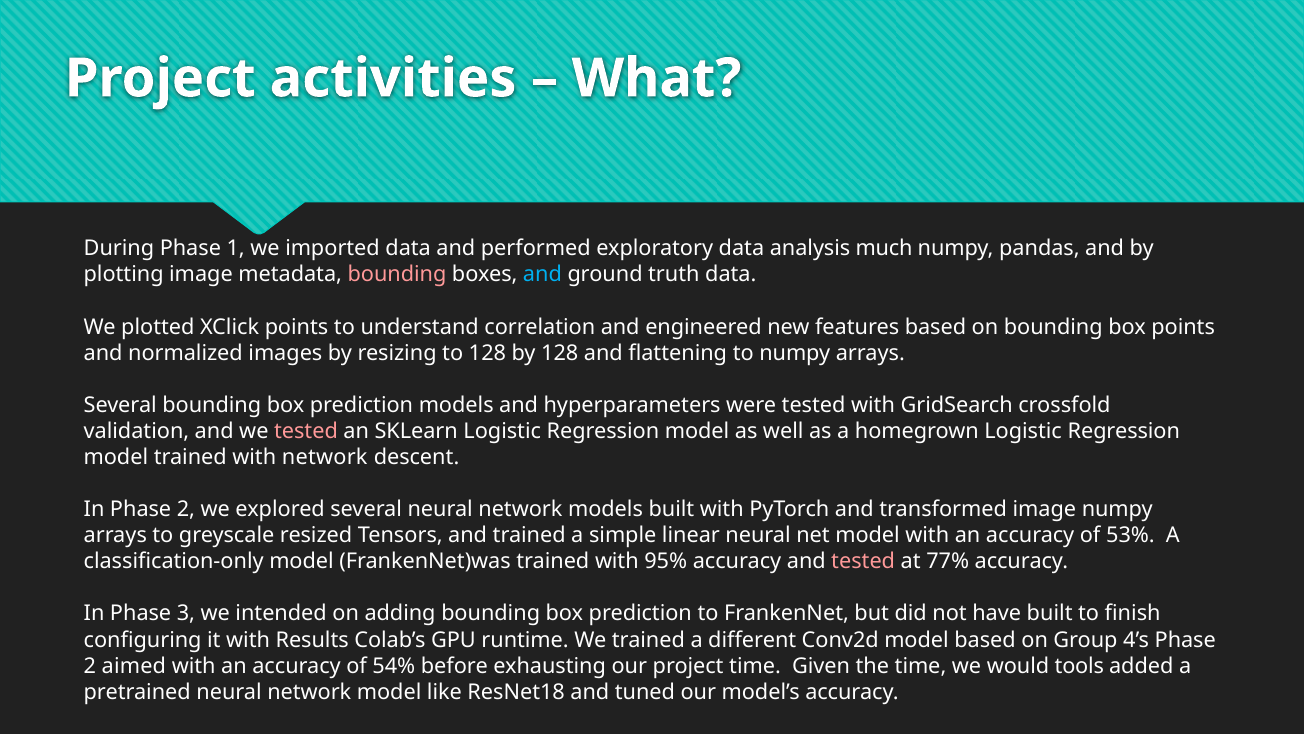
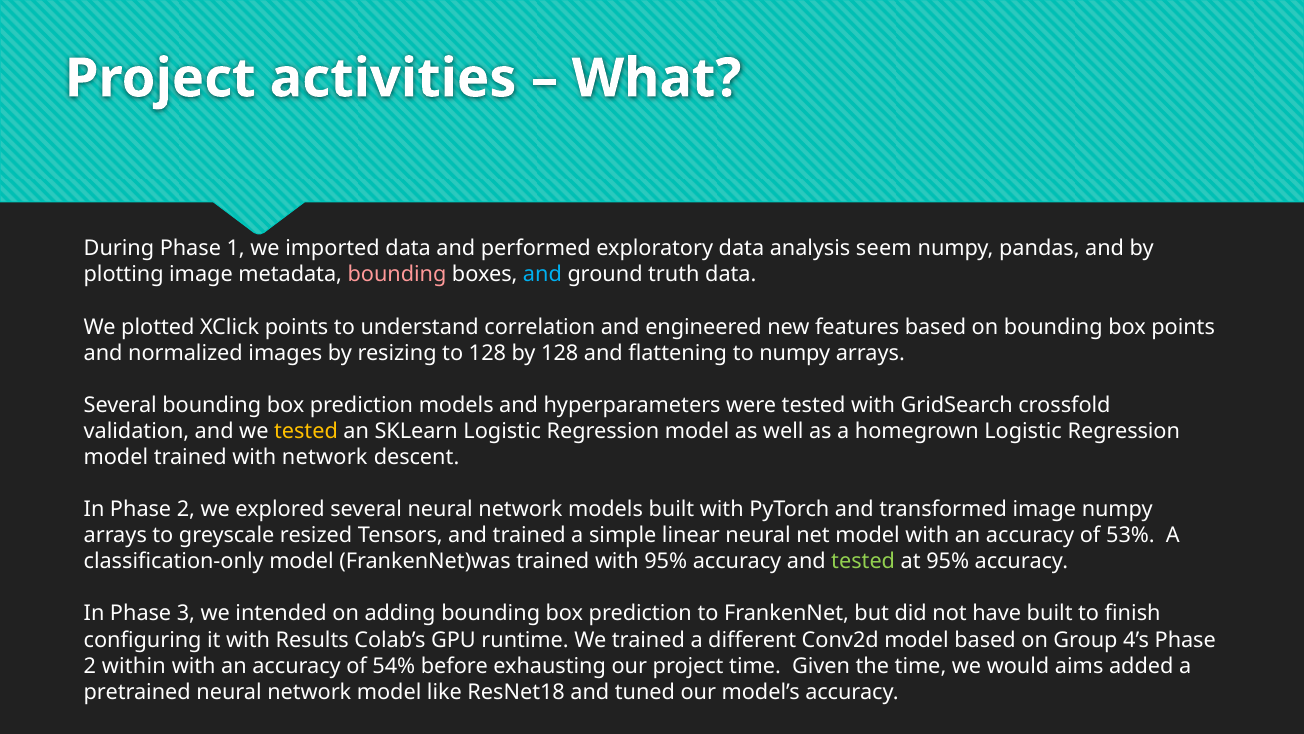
much: much -> seem (884, 248)
tested colour: pink -> yellow (306, 431)
tested colour: pink -> light green (863, 561)
at 77%: 77% -> 95% (948, 561)
aimed: aimed -> within (134, 665)
tools: tools -> aims (1079, 665)
